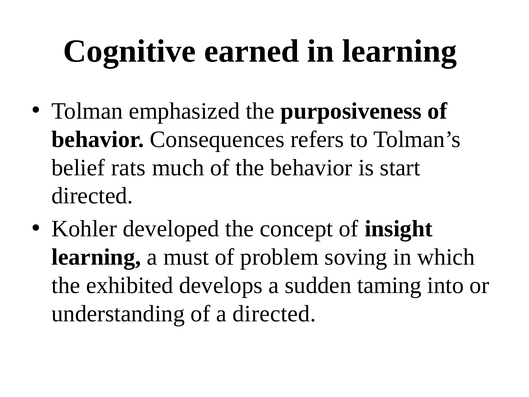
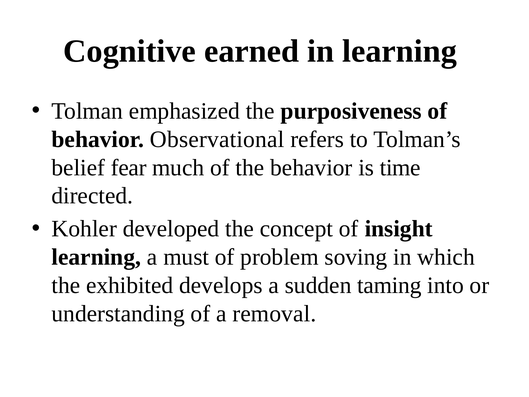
Consequences: Consequences -> Observational (217, 139)
rats: rats -> fear (129, 167)
start: start -> time (400, 167)
a directed: directed -> removal (274, 313)
